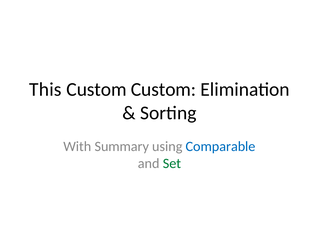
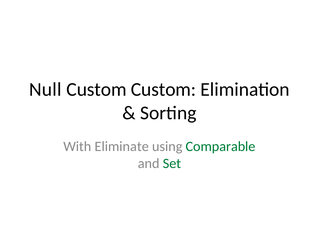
This: This -> Null (45, 90)
Summary: Summary -> Eliminate (122, 147)
Comparable colour: blue -> green (221, 147)
